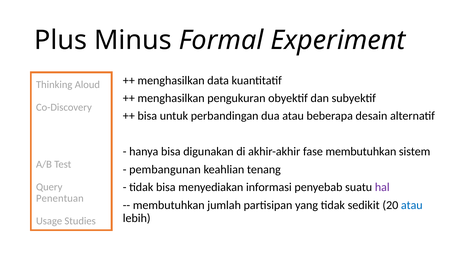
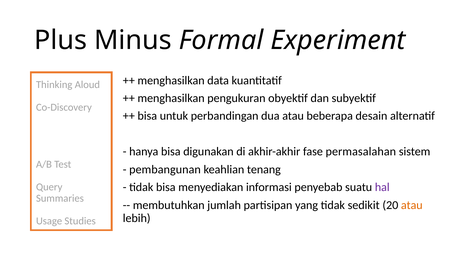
fase membutuhkan: membutuhkan -> permasalahan (361, 152)
Penentuan: Penentuan -> Summaries (60, 198)
atau colour: blue -> orange (412, 205)
